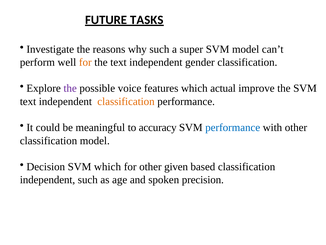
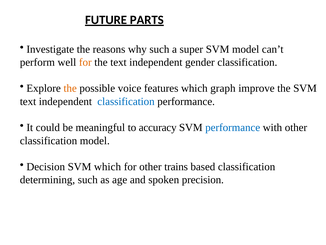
TASKS: TASKS -> PARTS (147, 20)
the colour: purple -> orange (70, 88)
actual: actual -> graph (223, 88)
classification colour: orange -> blue (126, 101)
given: given -> trains (176, 166)
independent: independent -> determining (47, 179)
